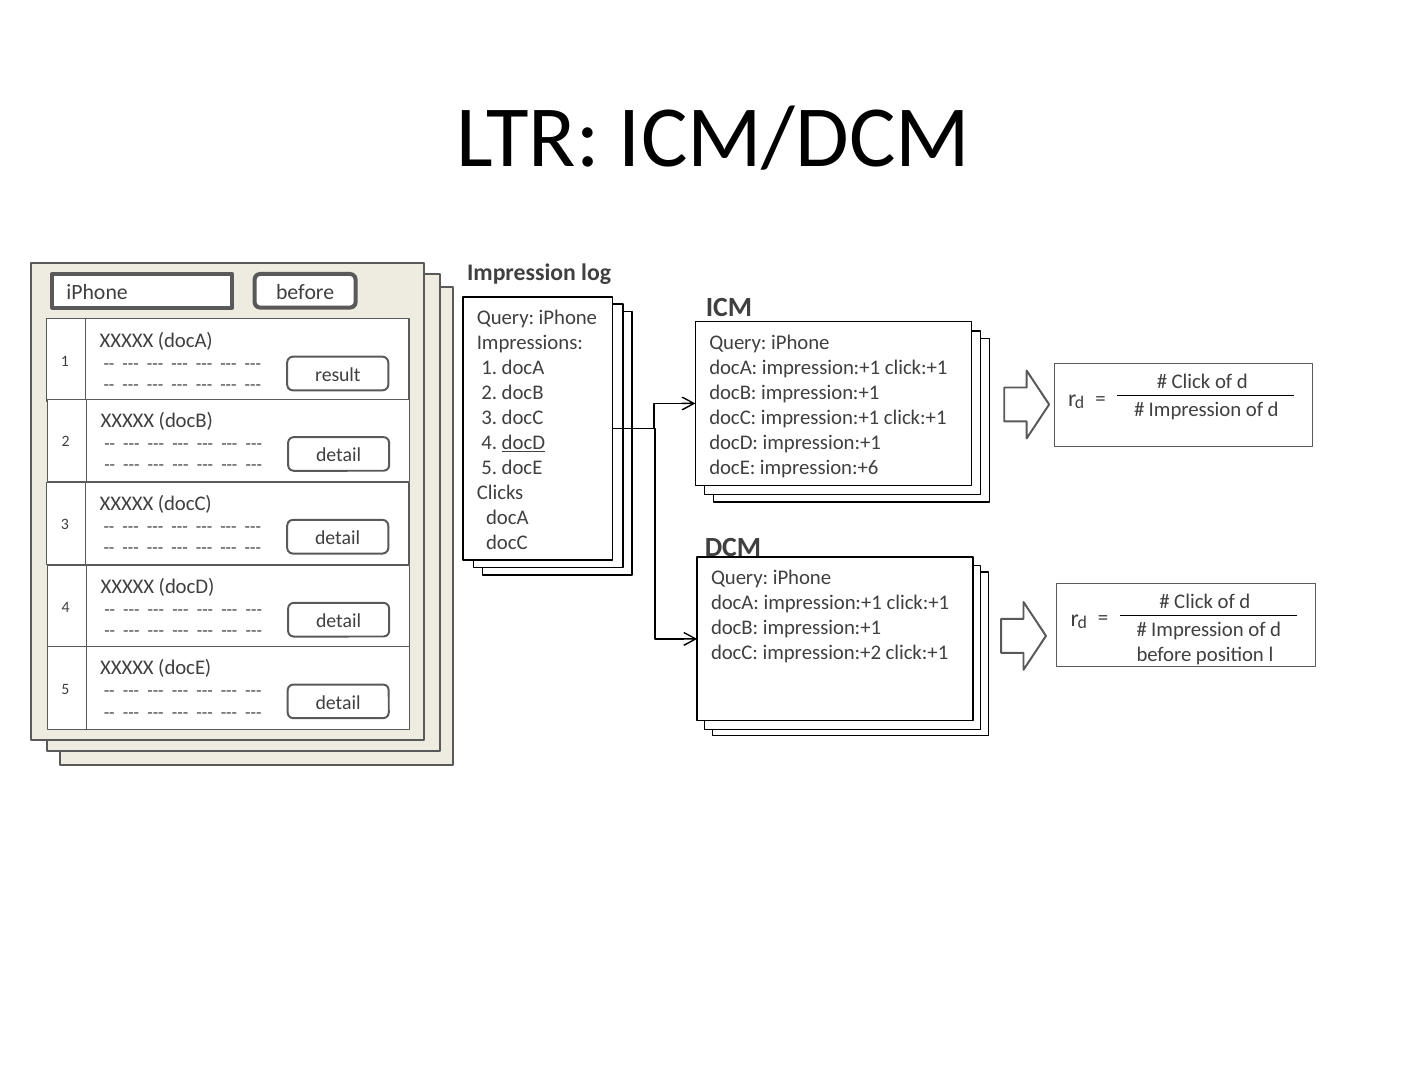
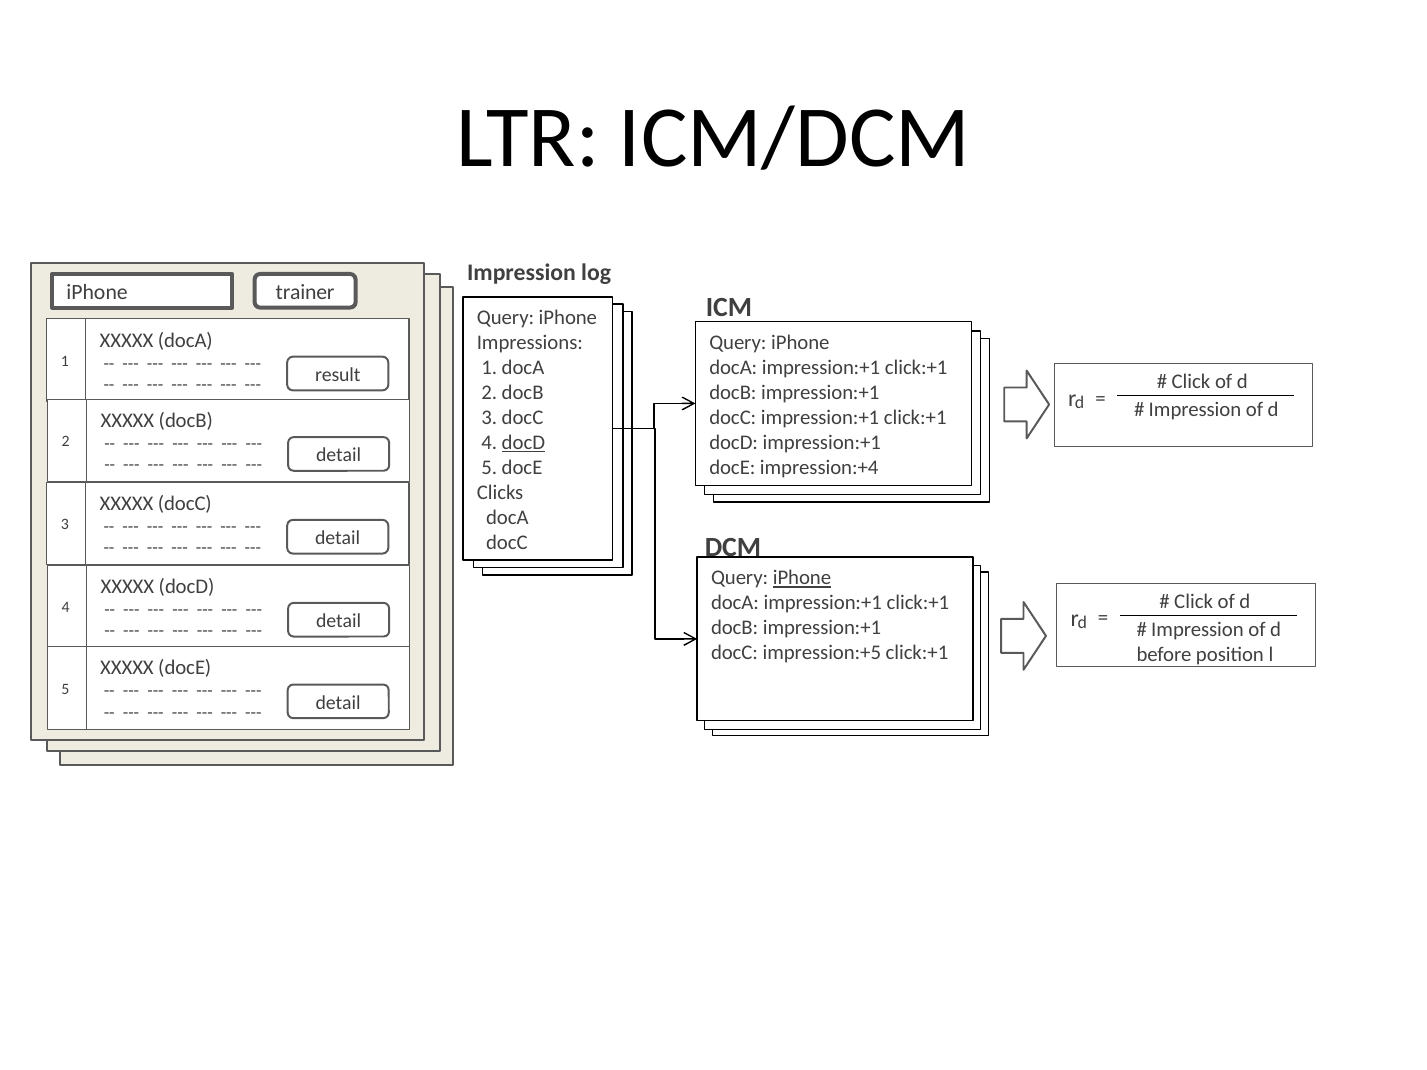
iPhone before: before -> trainer (305, 292)
impression:+6: impression:+6 -> impression:+4 (819, 467)
iPhone underline: none -> present (802, 578)
impression:+2: impression:+2 -> impression:+5 (822, 653)
